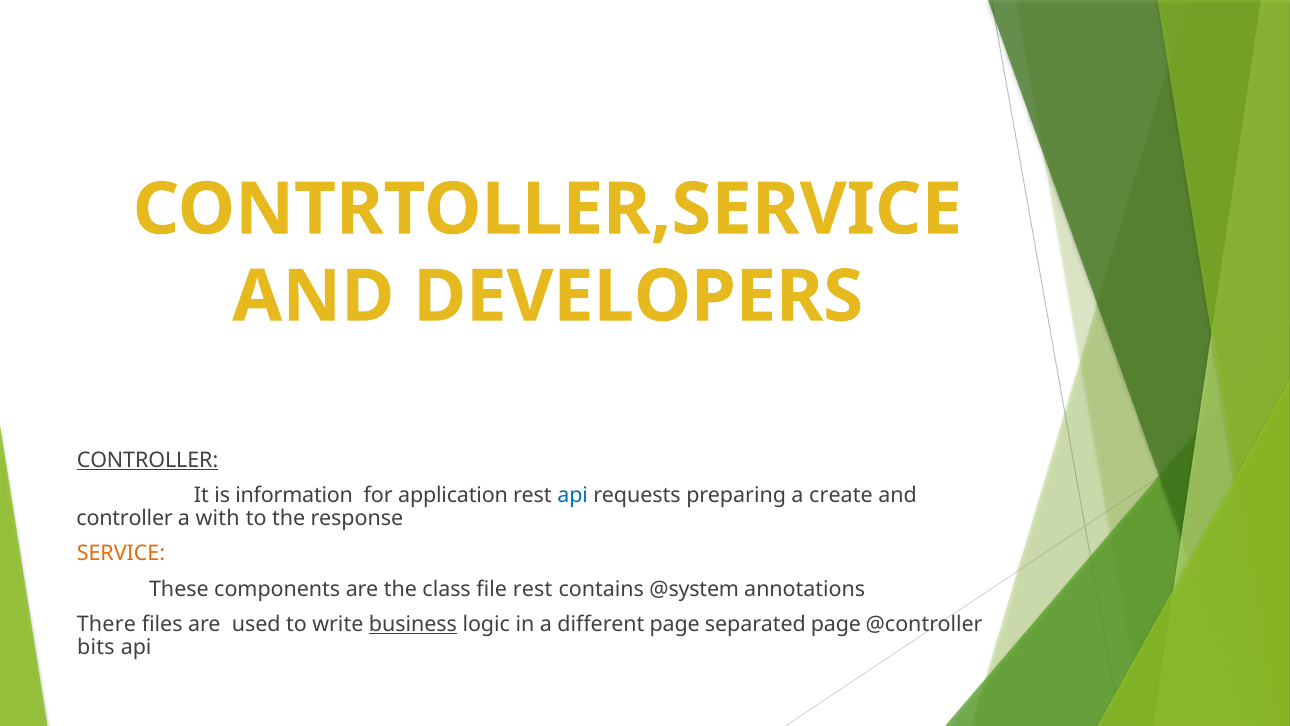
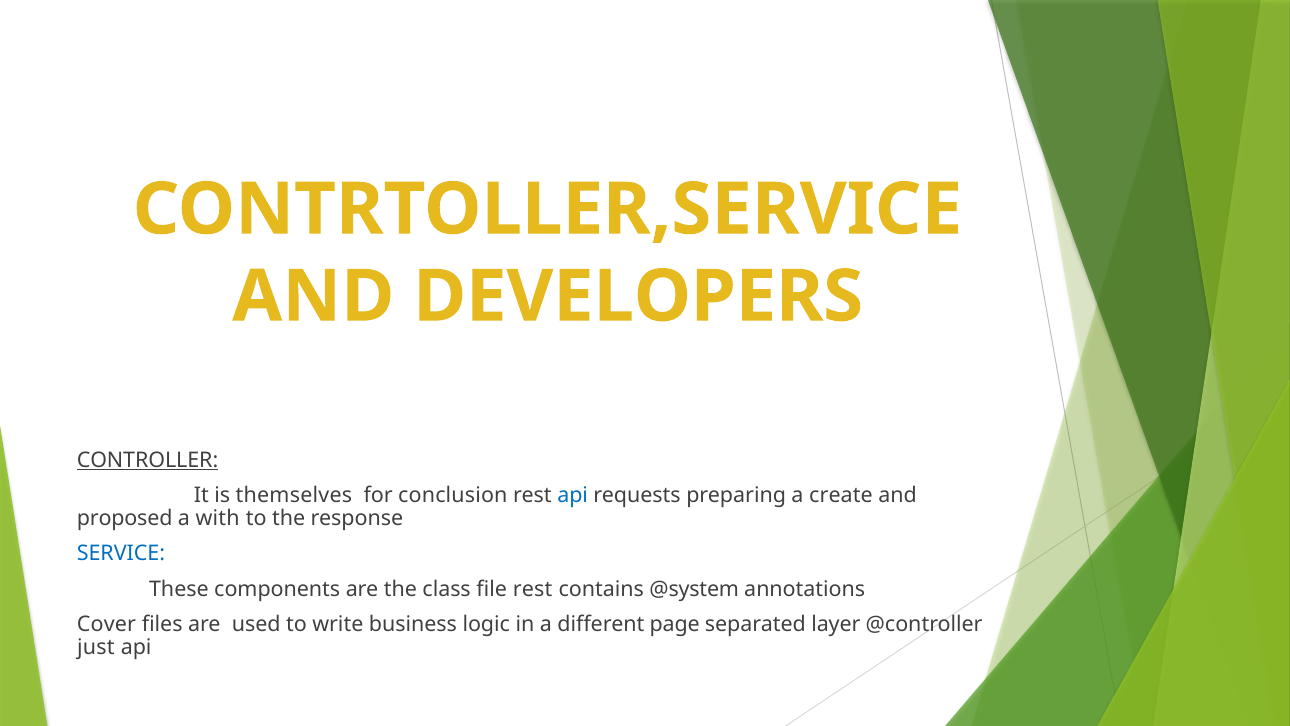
information: information -> themselves (294, 495)
application: application -> conclusion (453, 495)
controller: controller -> proposed (125, 518)
SERVICE colour: orange -> blue (121, 554)
There: There -> Cover (106, 624)
business underline: present -> none (413, 624)
separated page: page -> layer (836, 624)
bits: bits -> just (96, 647)
